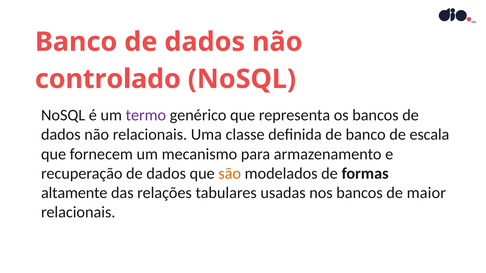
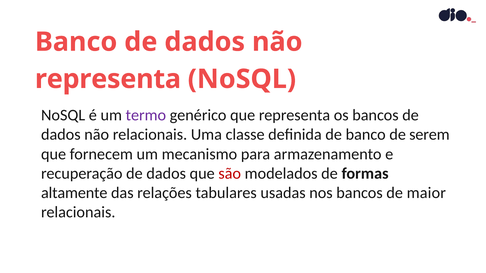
controlado: controlado -> representa (108, 79)
escala: escala -> serem (429, 135)
são colour: orange -> red (230, 174)
